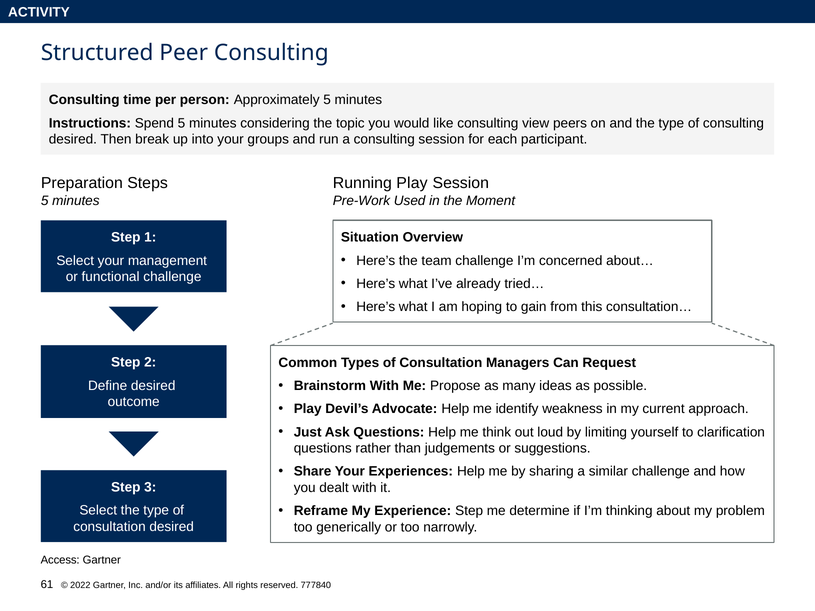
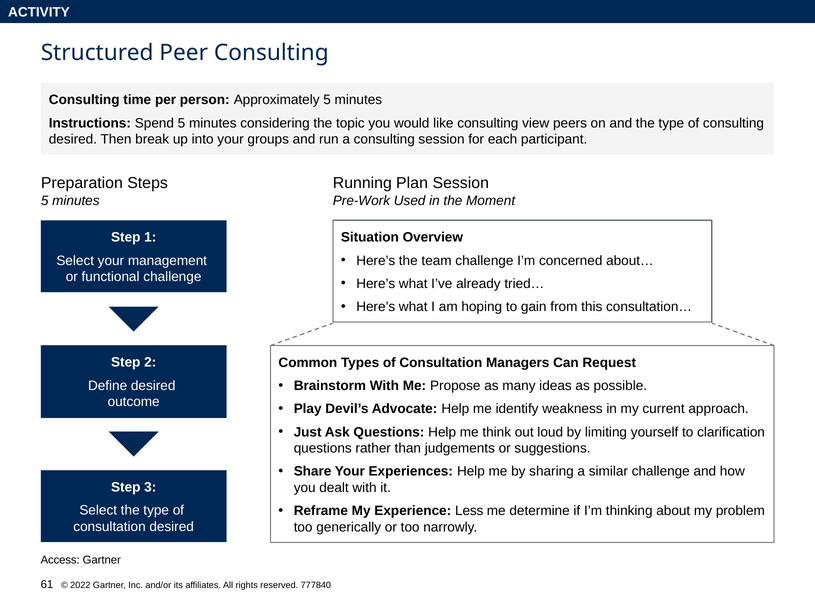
Running Play: Play -> Plan (412, 183)
Experience Step: Step -> Less (469, 511)
